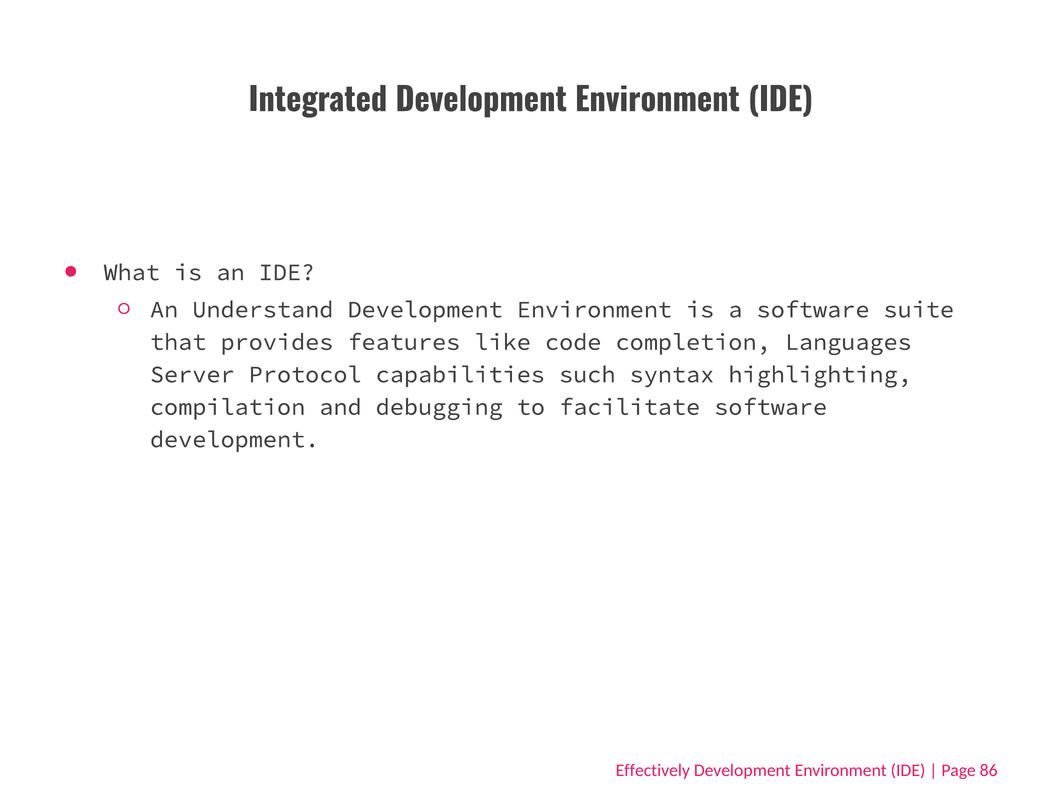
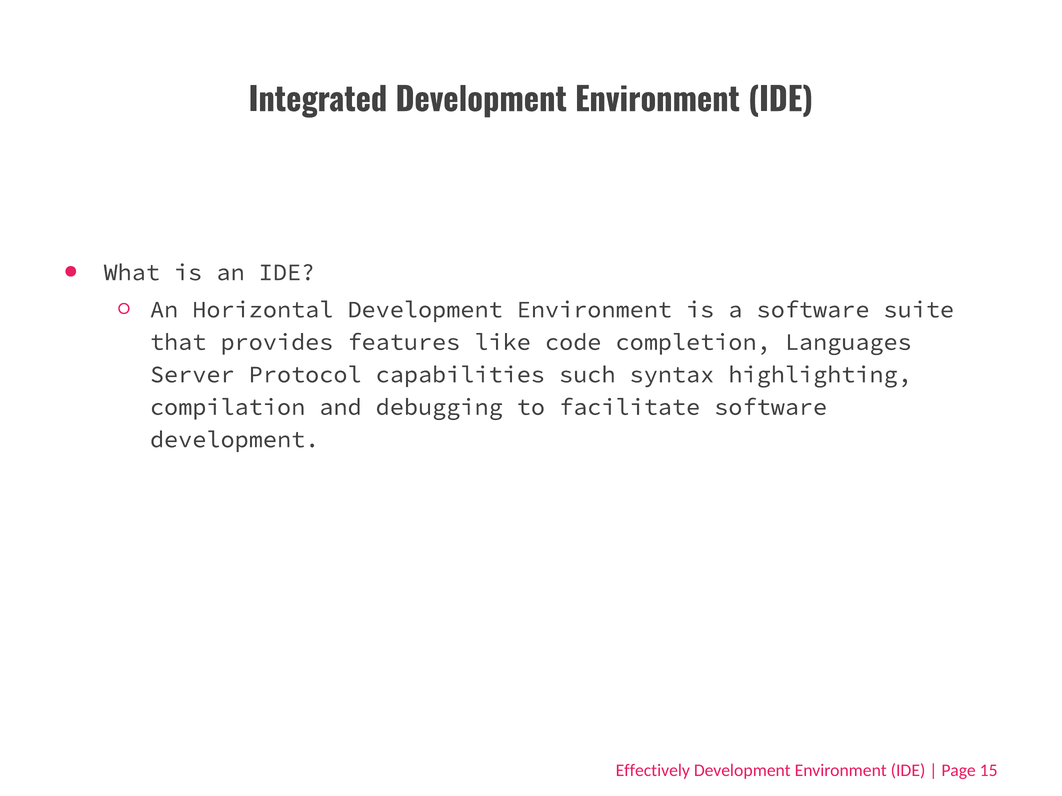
Understand: Understand -> Horizontal (263, 310)
86: 86 -> 15 (989, 771)
